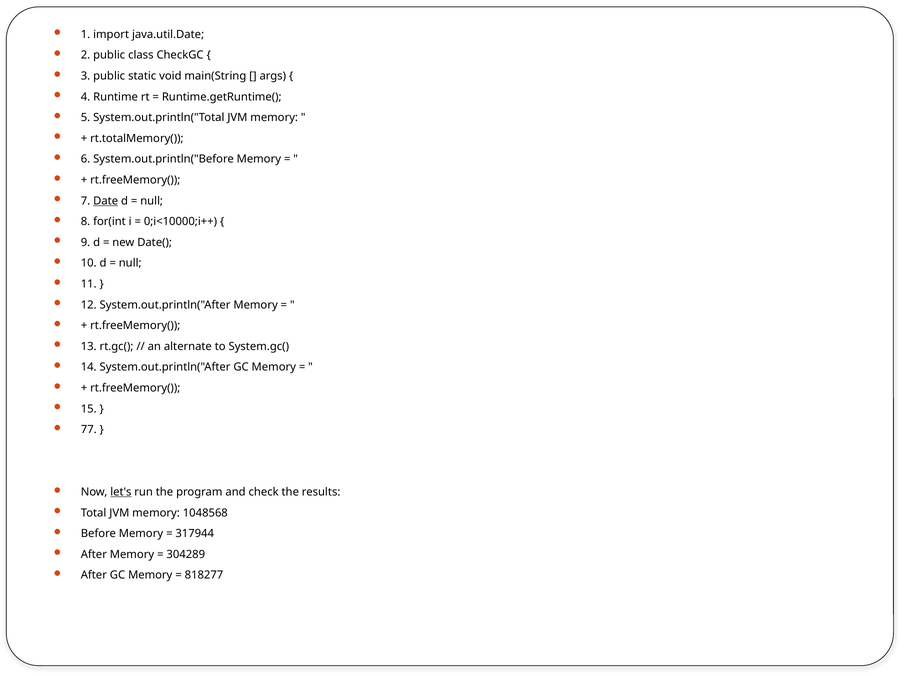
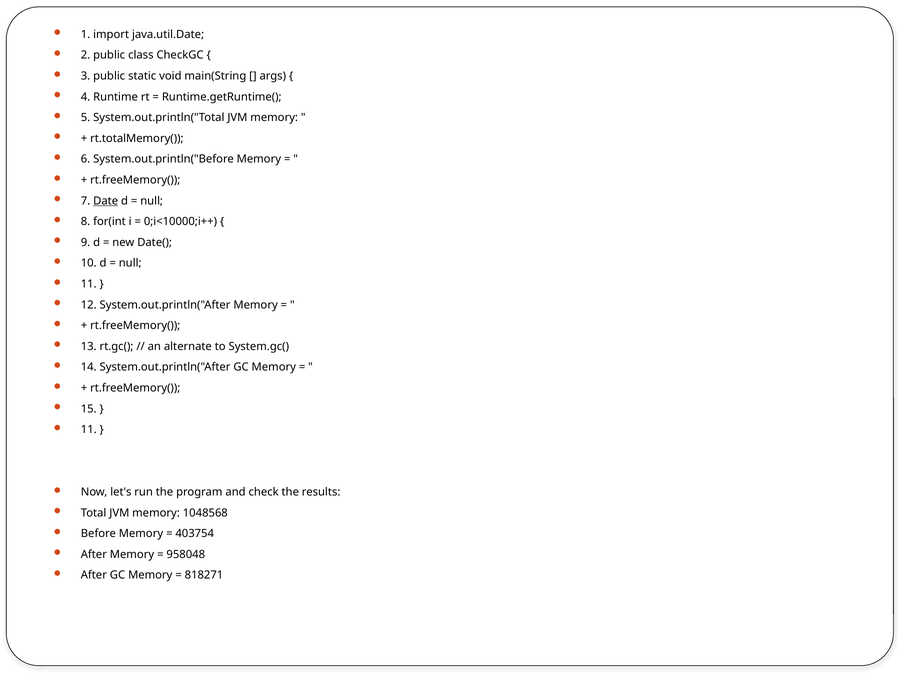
77: 77 -> 11 (89, 430)
let's underline: present -> none (121, 492)
317944: 317944 -> 403754 (195, 534)
304289: 304289 -> 958048 (186, 554)
818277: 818277 -> 818271 (204, 575)
